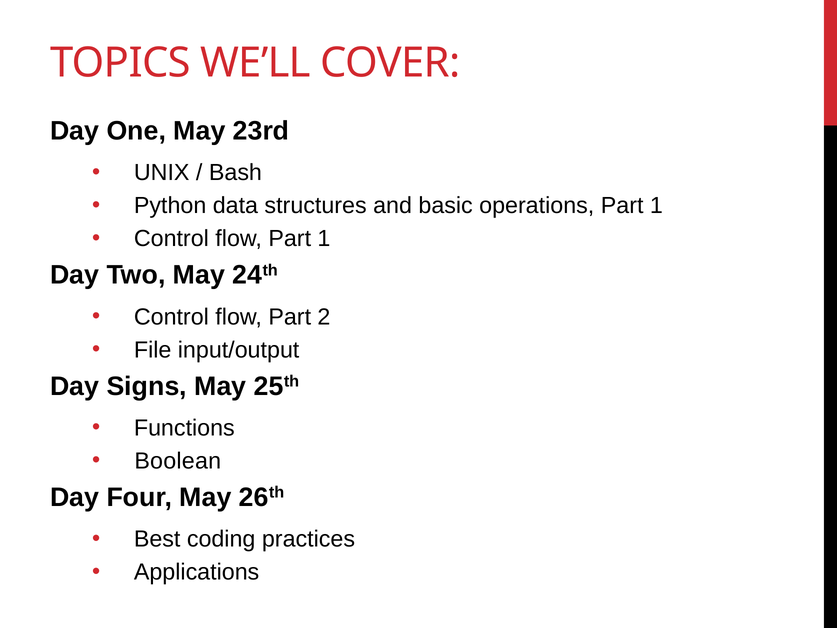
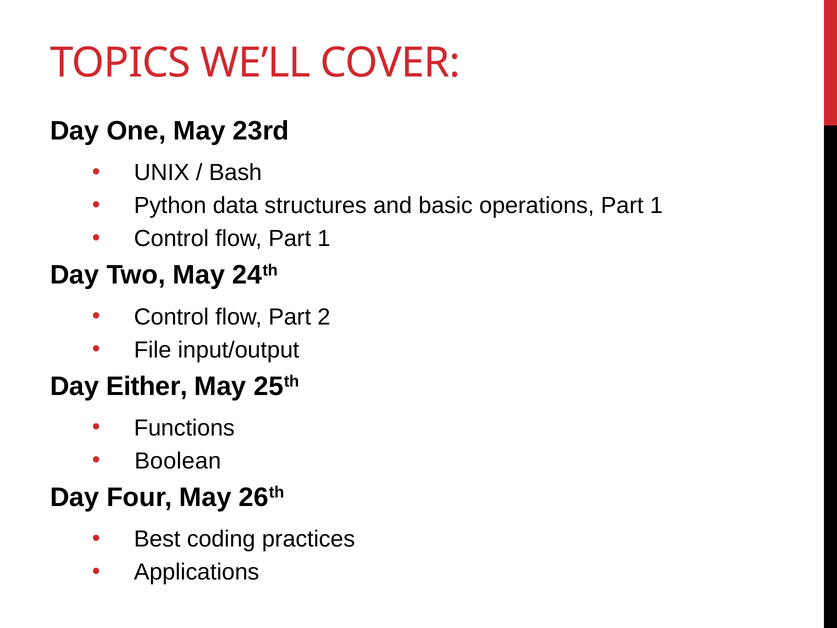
Signs: Signs -> Either (147, 386)
